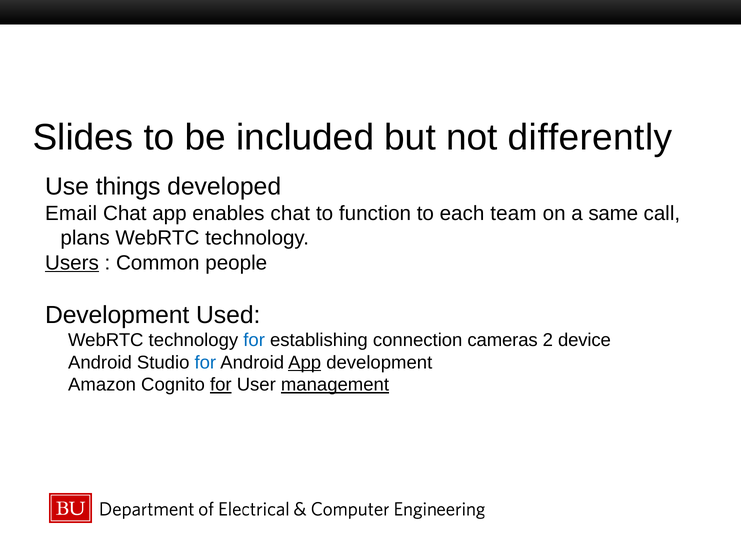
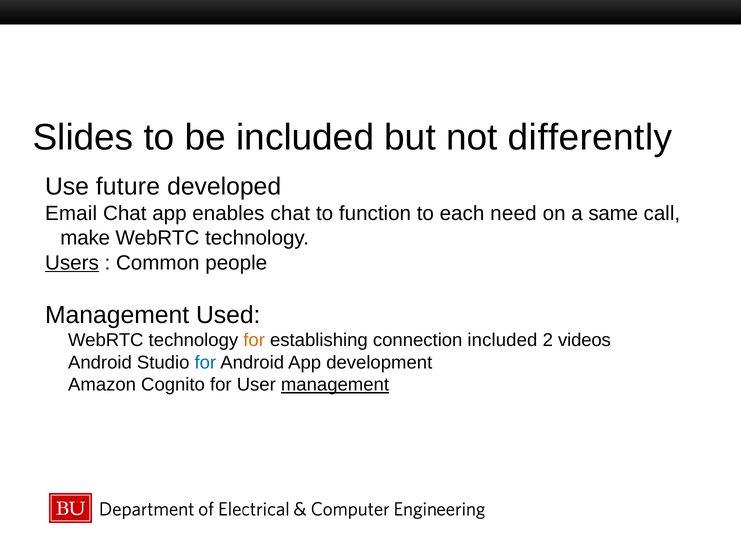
things: things -> future (128, 187)
team: team -> need (513, 214)
plans: plans -> make (85, 238)
Development: Development -> Management (117, 315)
for colour: blue -> orange (254, 341)
connection cameras: cameras -> included (502, 341)
device: device -> videos (584, 341)
App underline: present -> none (305, 363)
for underline: present -> none (221, 385)
